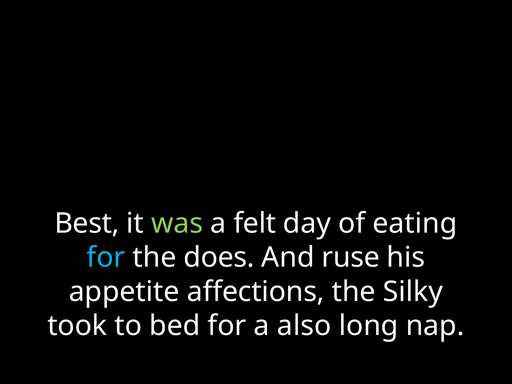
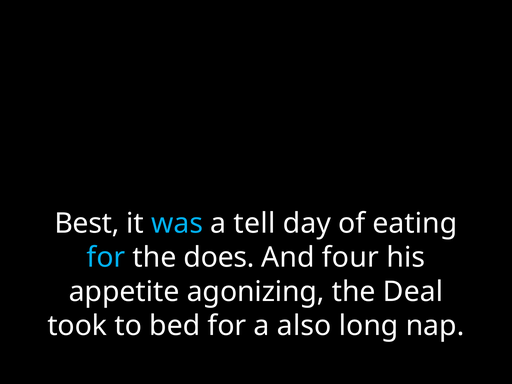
was colour: light green -> light blue (177, 223)
felt: felt -> tell (255, 223)
ruse: ruse -> four (350, 258)
affections: affections -> agonizing (256, 292)
Silky: Silky -> Deal (413, 292)
